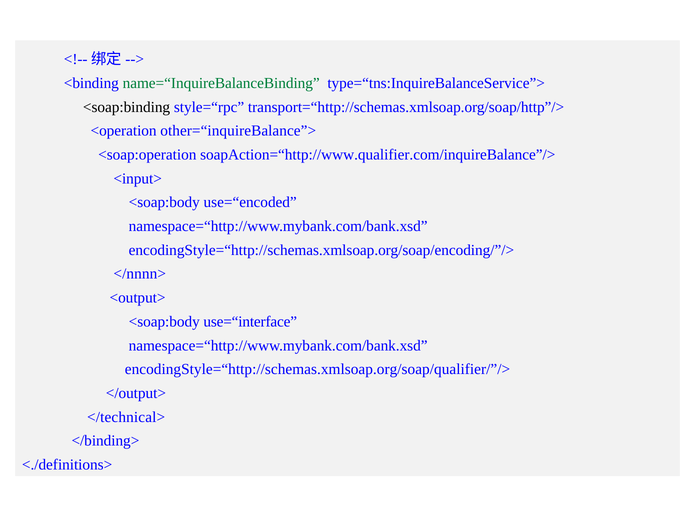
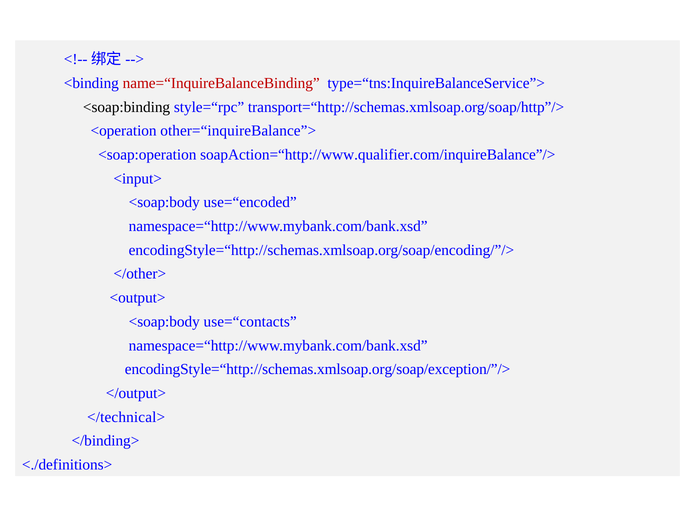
name=“InquireBalanceBinding colour: green -> red (221, 83)
</nnnn>: </nnnn> -> </other> (140, 274)
use=“interface: use=“interface -> use=“contacts (250, 322)
encodingStyle=“http://schemas.xmlsoap.org/soap/qualifier/”/>: encodingStyle=“http://schemas.xmlsoap.org/soap/qualifier/”/> -> encodingStyle=“http://schemas.xmlsoap.org/soap/exception/”/> (318, 369)
